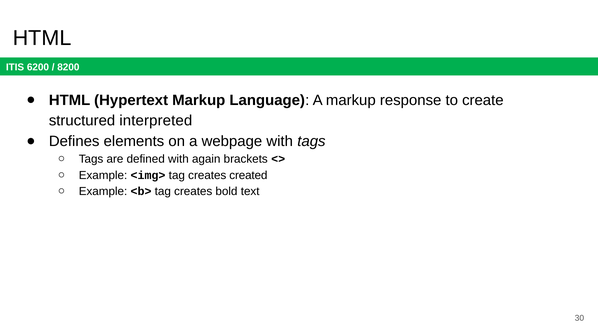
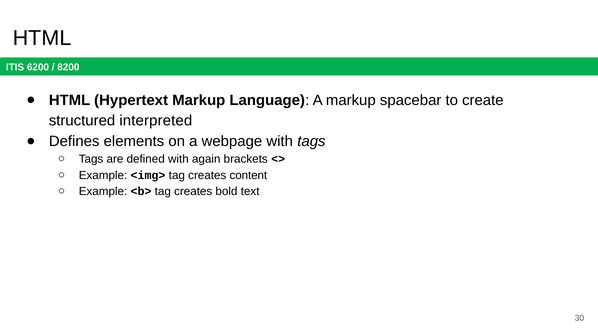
response: response -> spacebar (411, 100)
created: created -> content (248, 175)
